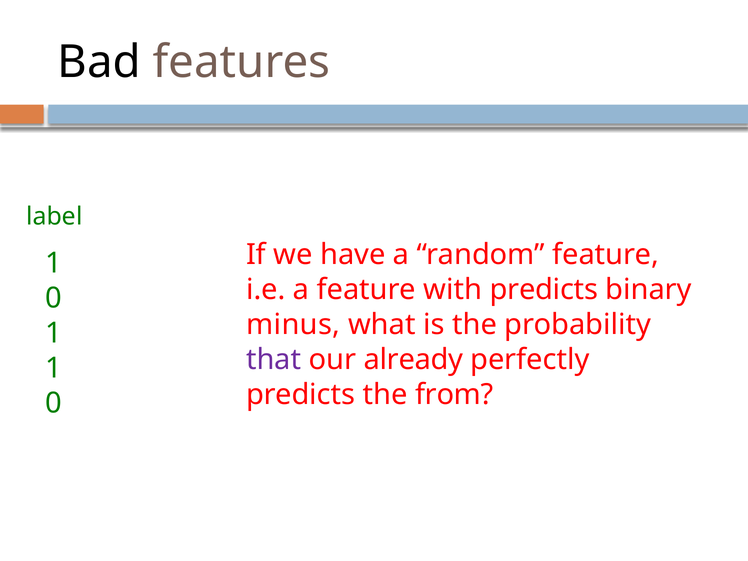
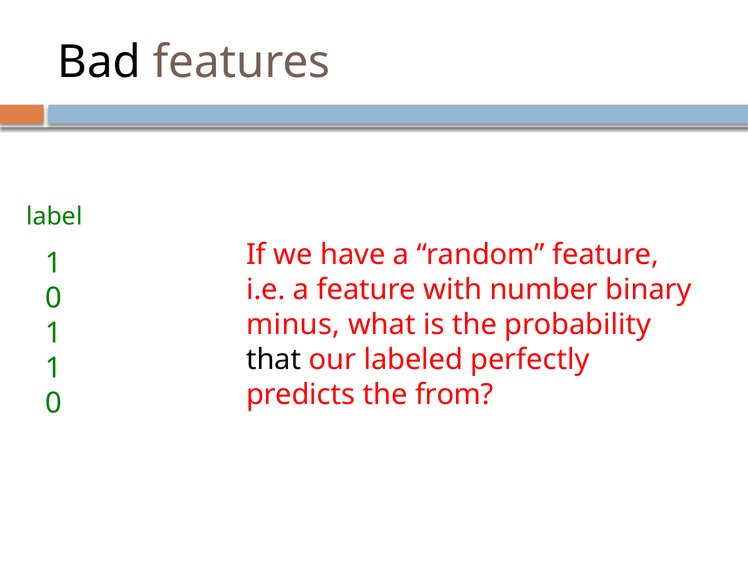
with predicts: predicts -> number (544, 290)
that colour: purple -> black (274, 360)
already: already -> labeled (413, 360)
